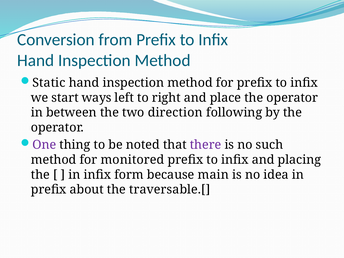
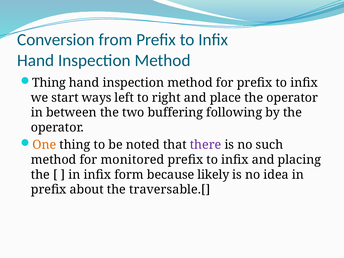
Static: Static -> Thing (49, 83)
direction: direction -> buffering (175, 113)
One colour: purple -> orange (44, 145)
main: main -> likely (213, 175)
